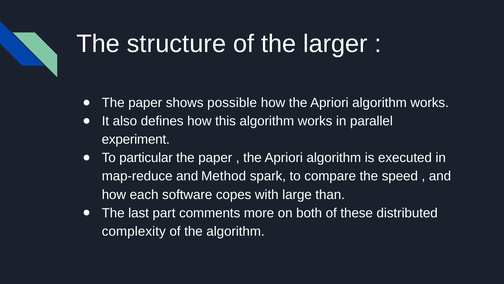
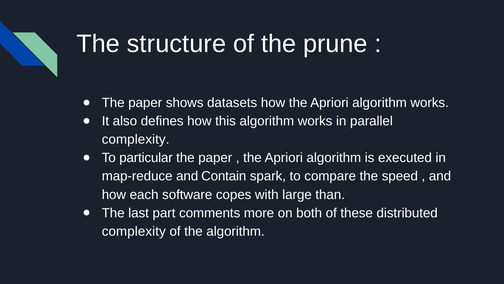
larger: larger -> prune (335, 44)
possible: possible -> datasets (232, 103)
experiment: experiment -> complexity (136, 139)
Method: Method -> Contain (224, 176)
